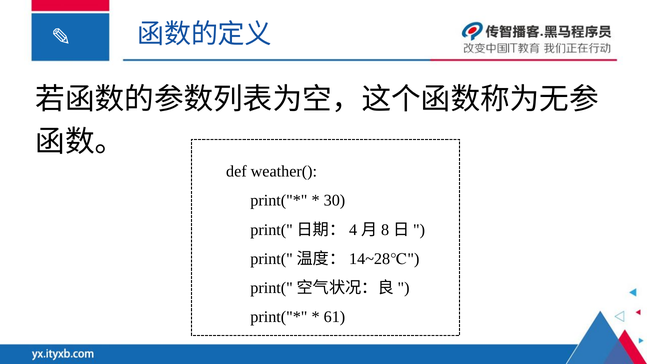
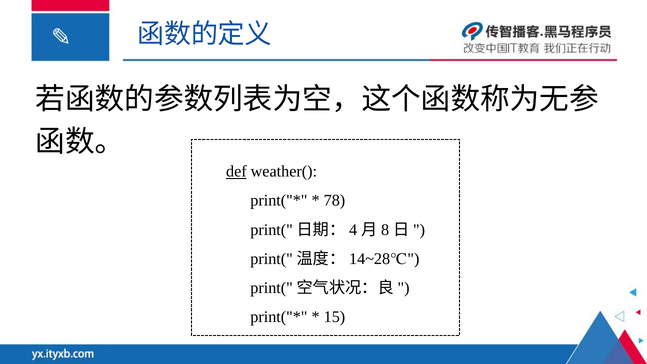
def underline: none -> present (236, 171)
30: 30 -> 78 (334, 201)
61: 61 -> 15 (334, 317)
